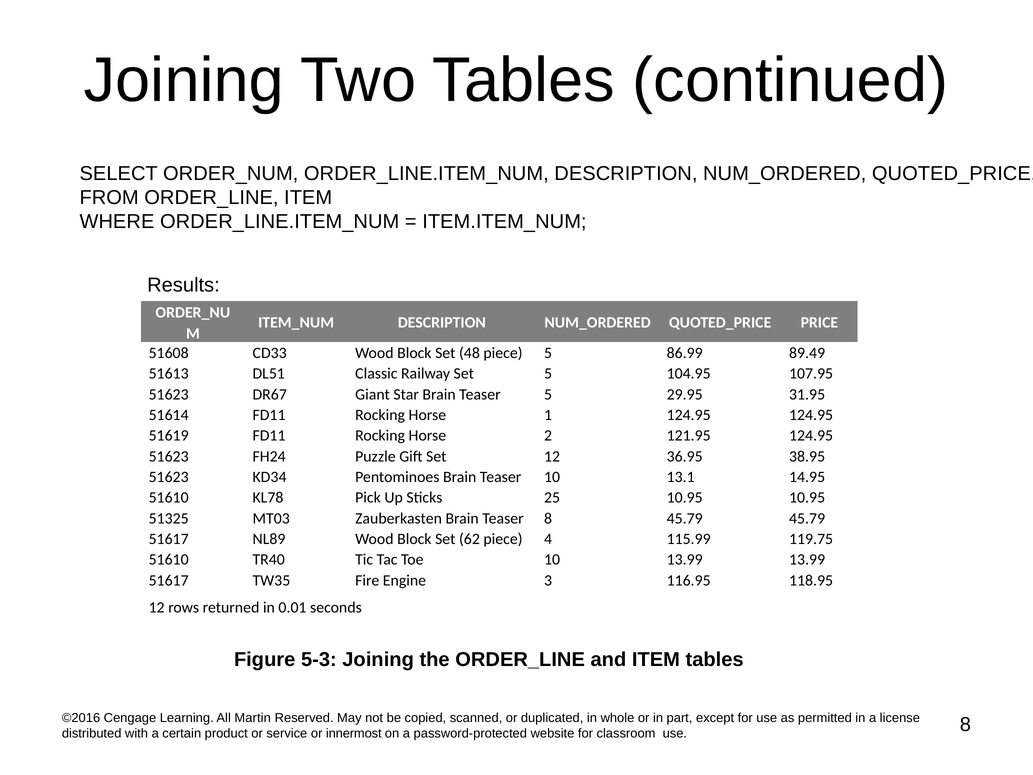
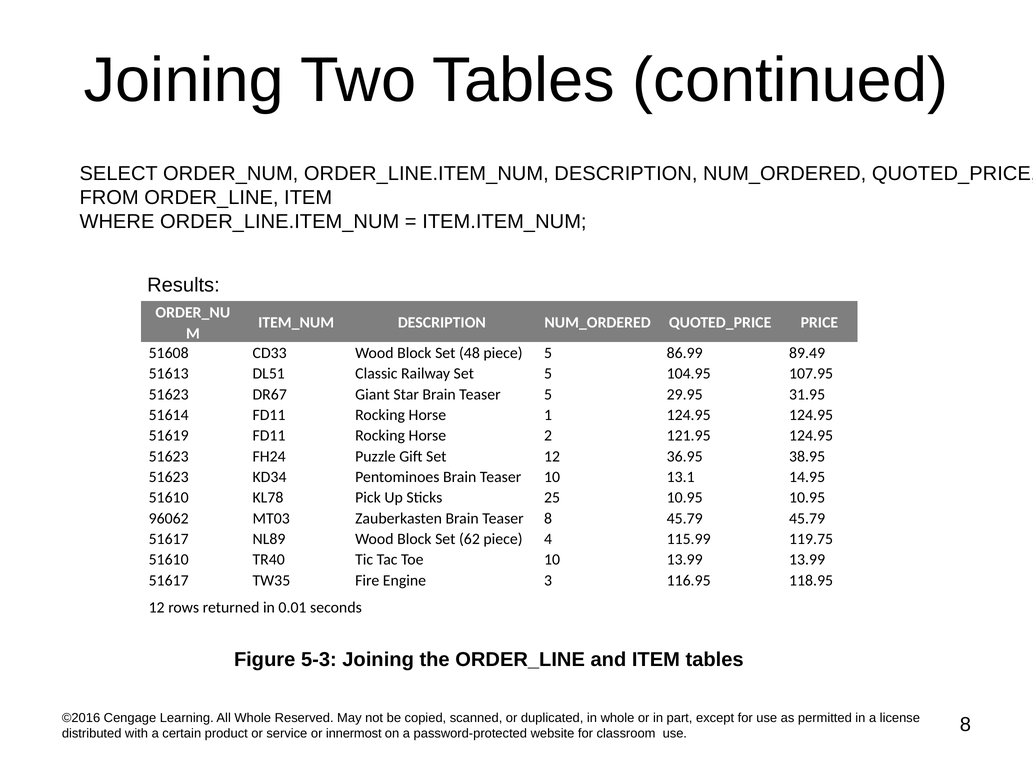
51325: 51325 -> 96062 (169, 518)
All Martin: Martin -> Whole (253, 718)
